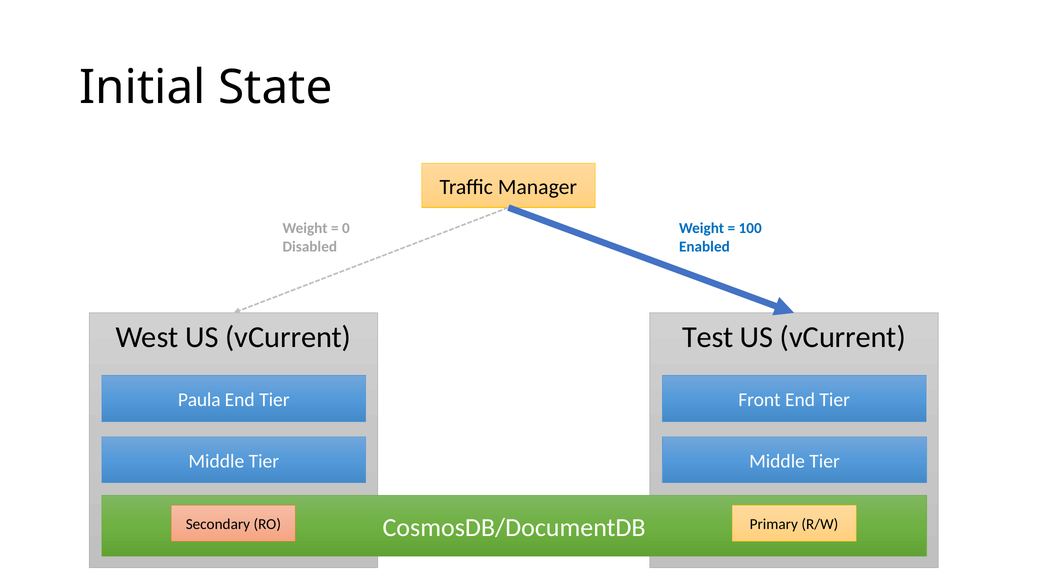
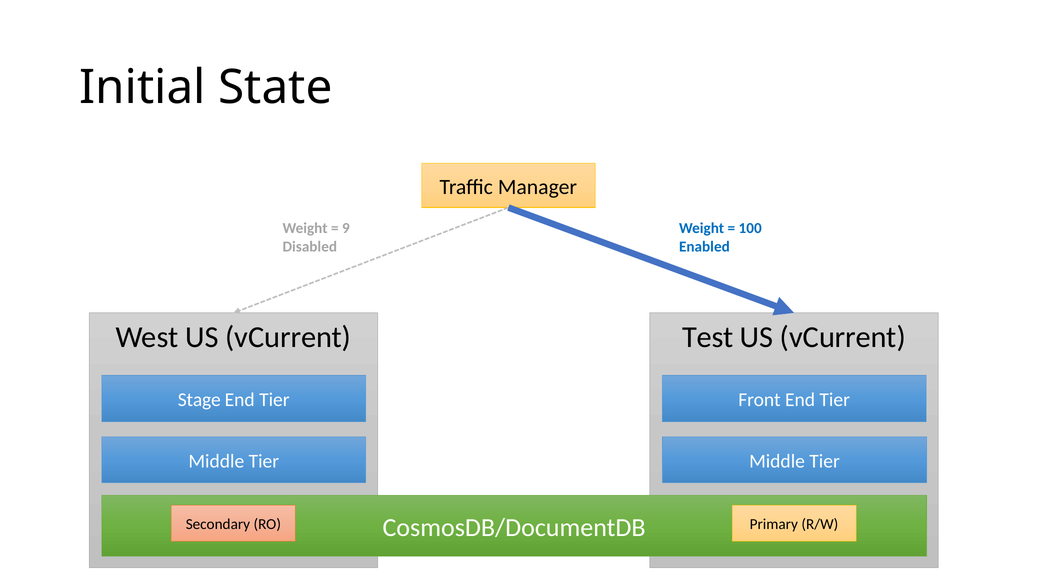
0: 0 -> 9 (346, 228)
Paula: Paula -> Stage (199, 400)
